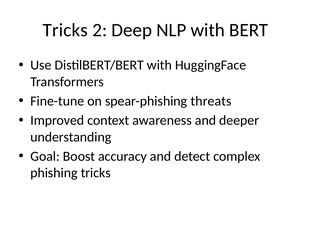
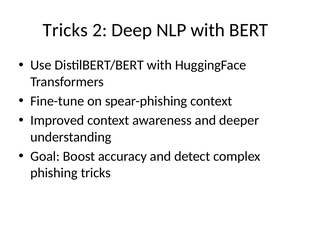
spear-phishing threats: threats -> context (211, 101)
